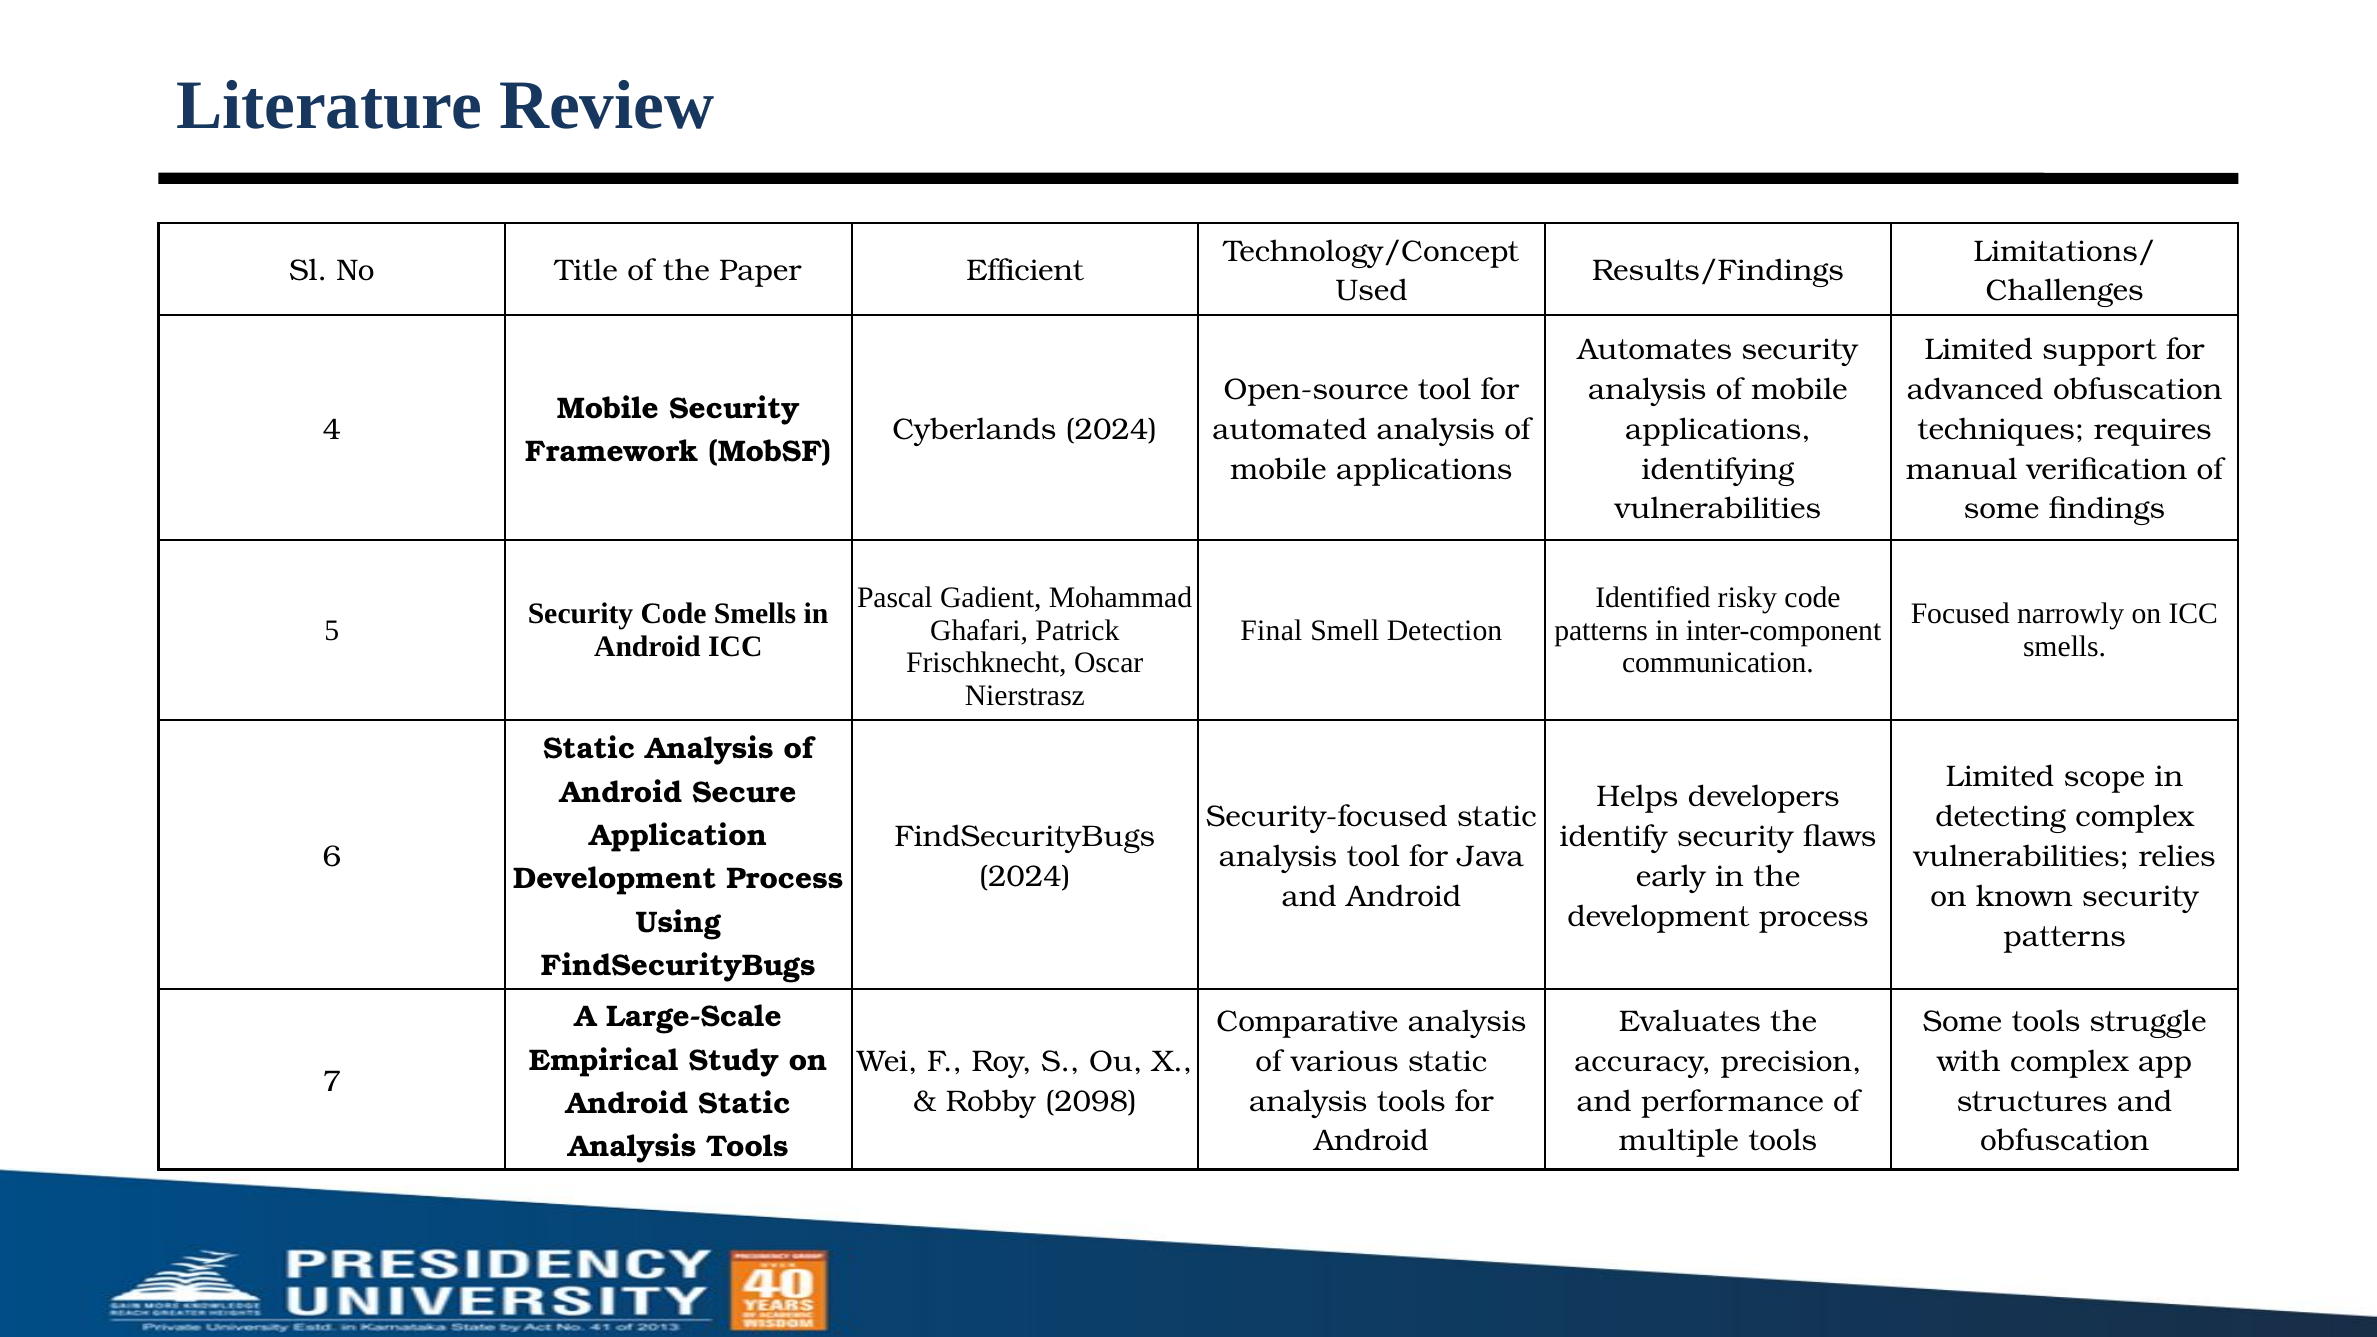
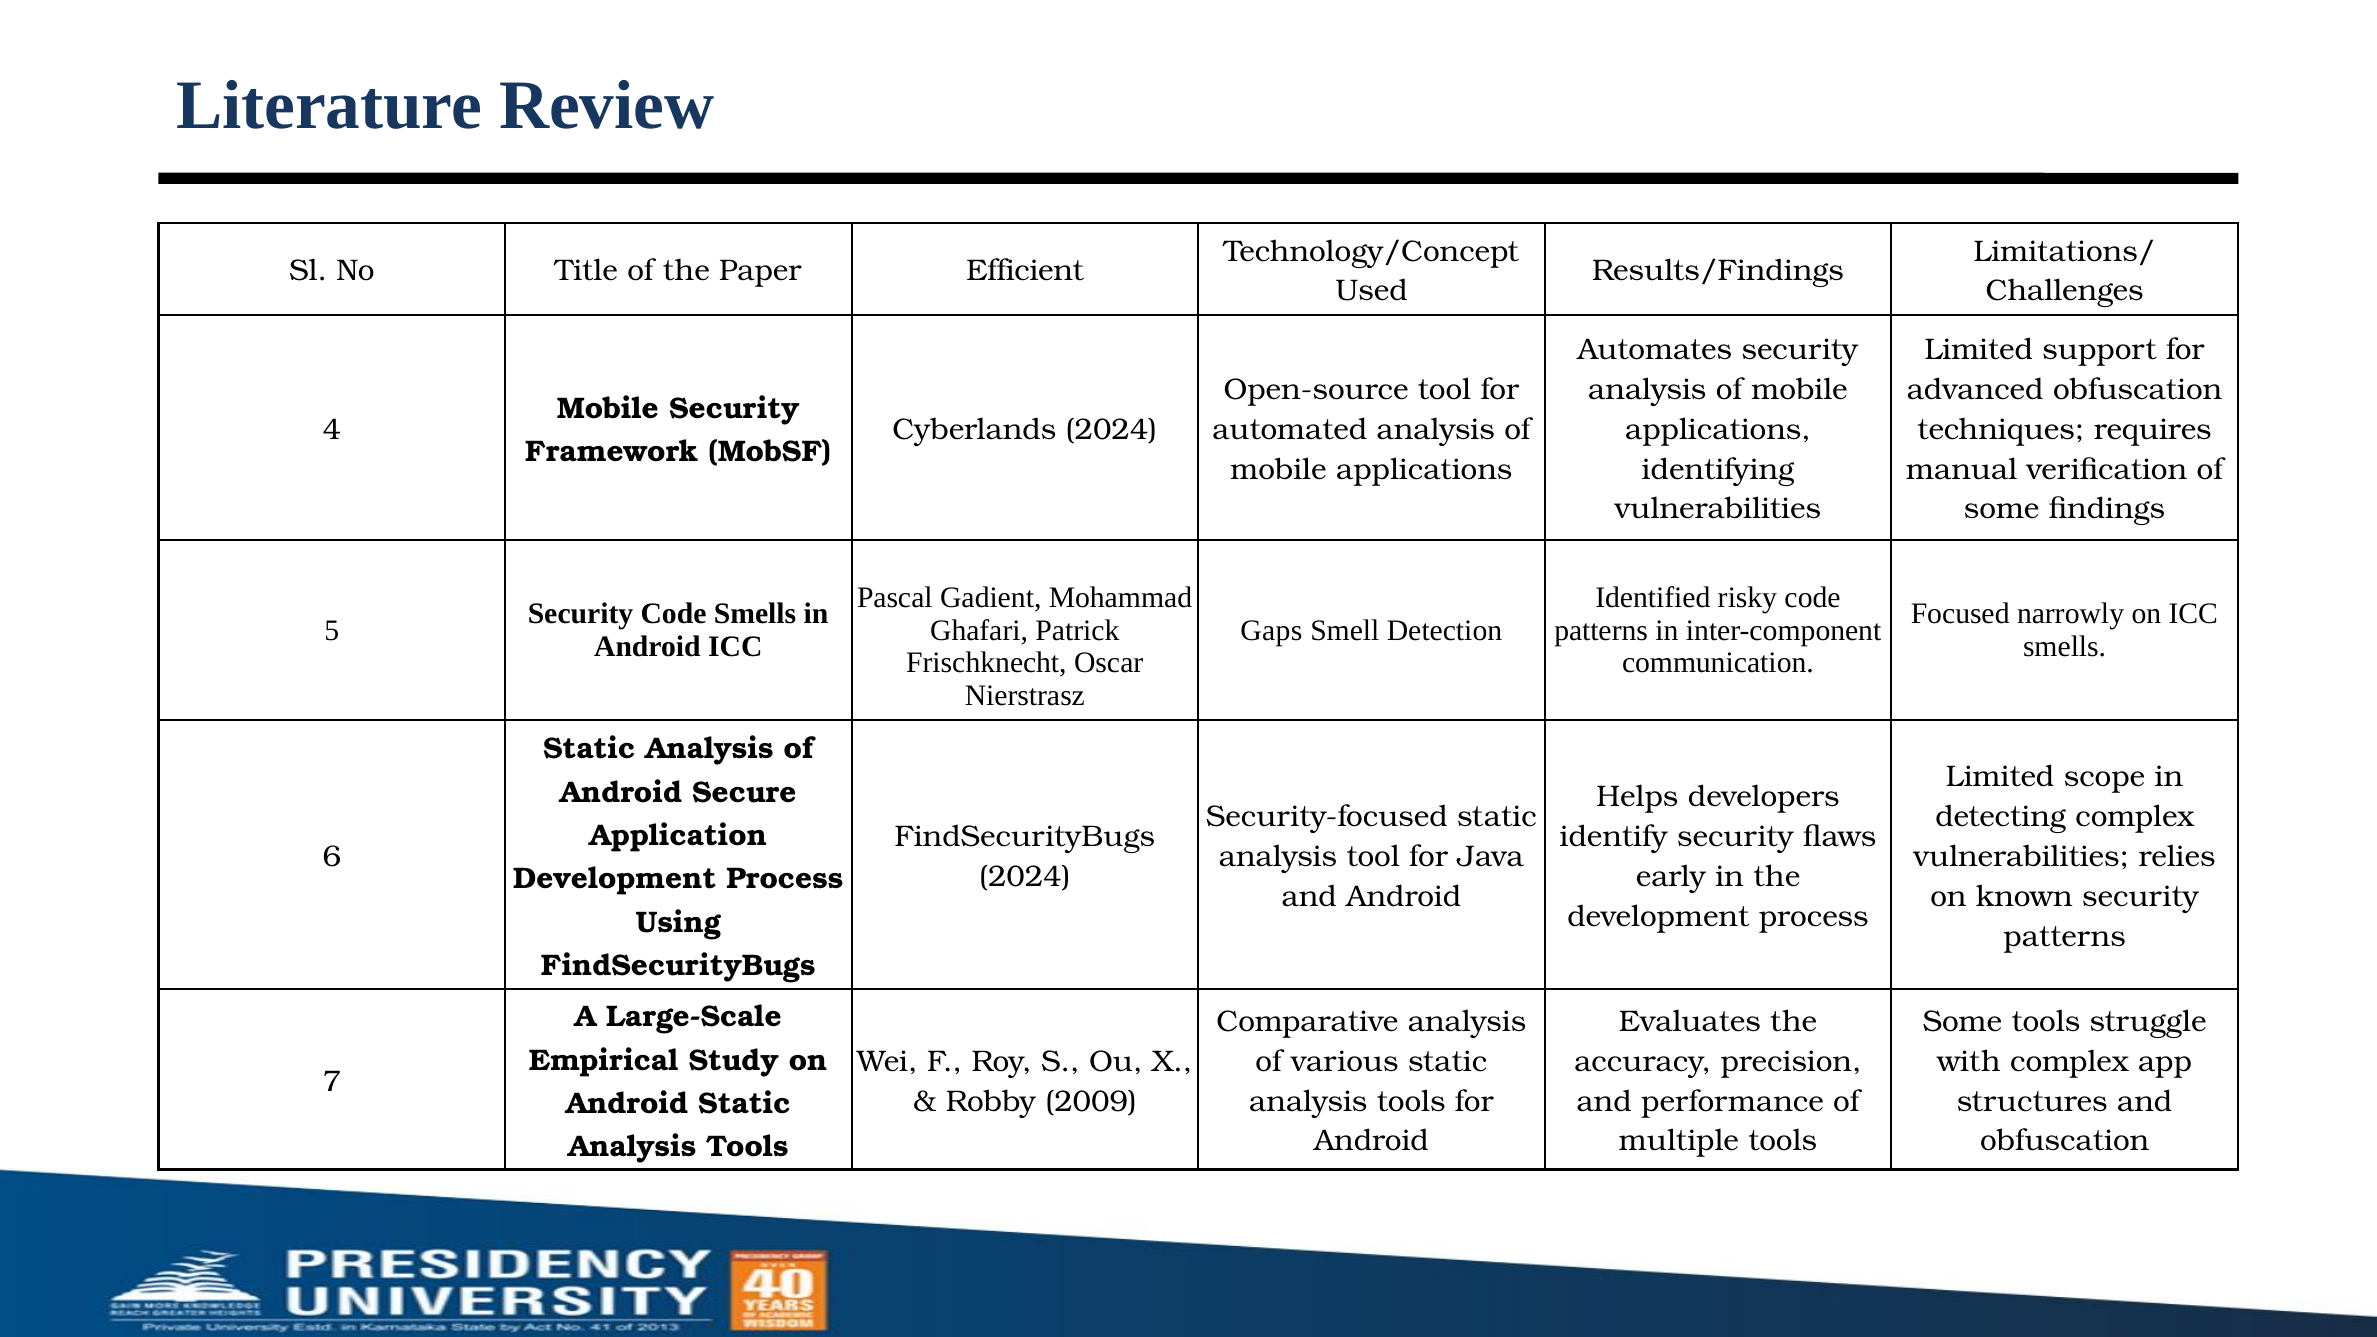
Final: Final -> Gaps (1271, 630)
2098: 2098 -> 2009 (1091, 1101)
